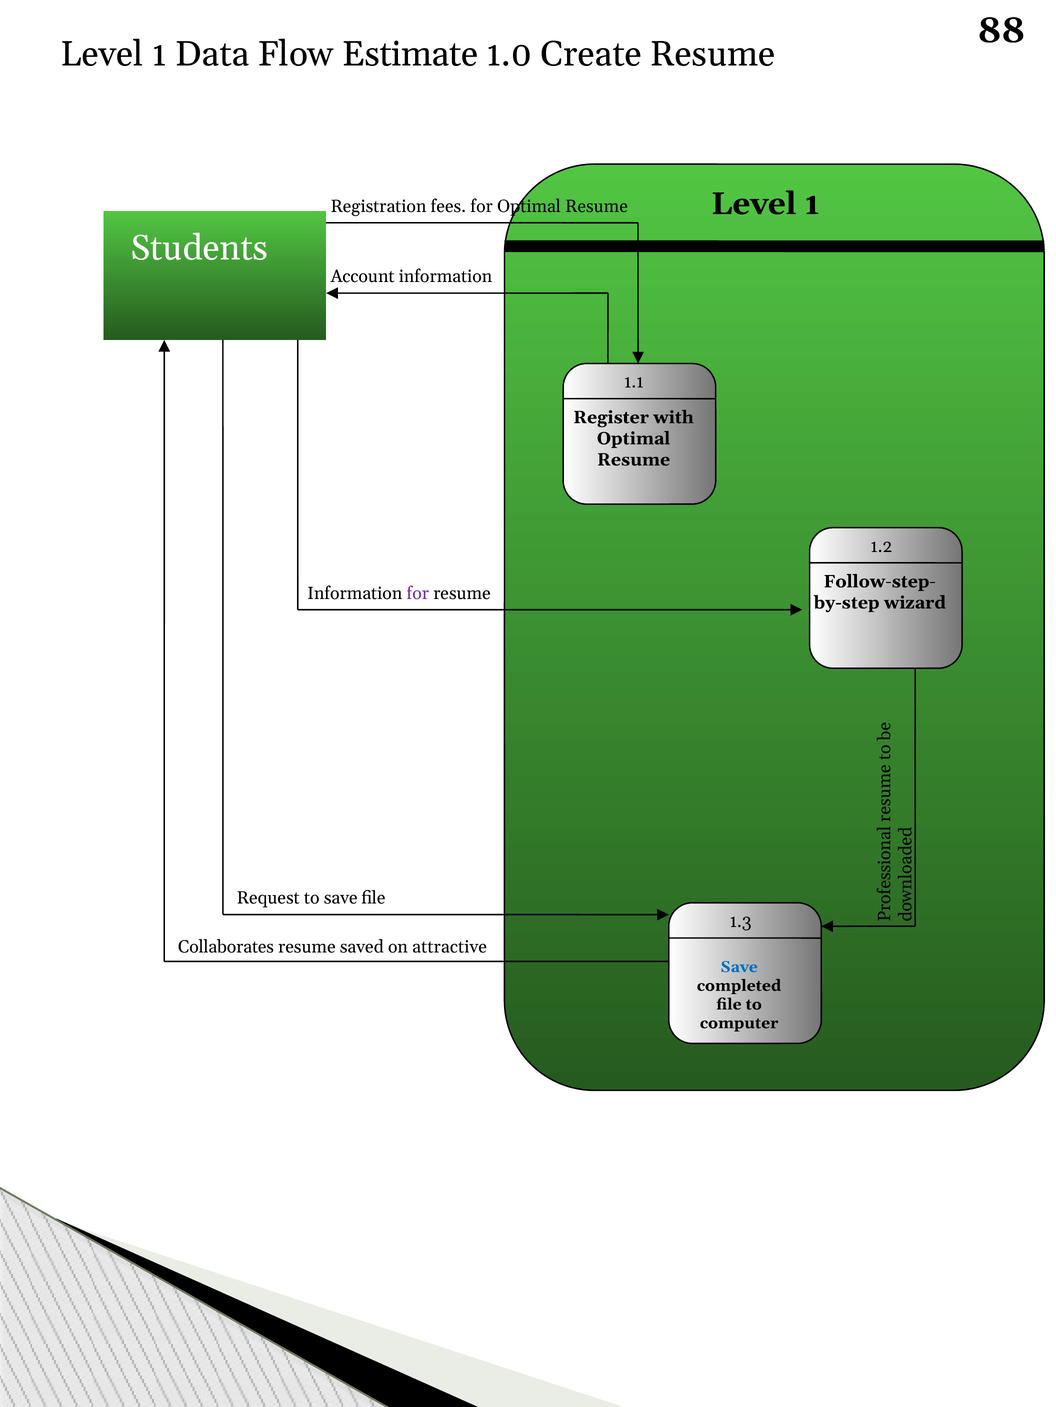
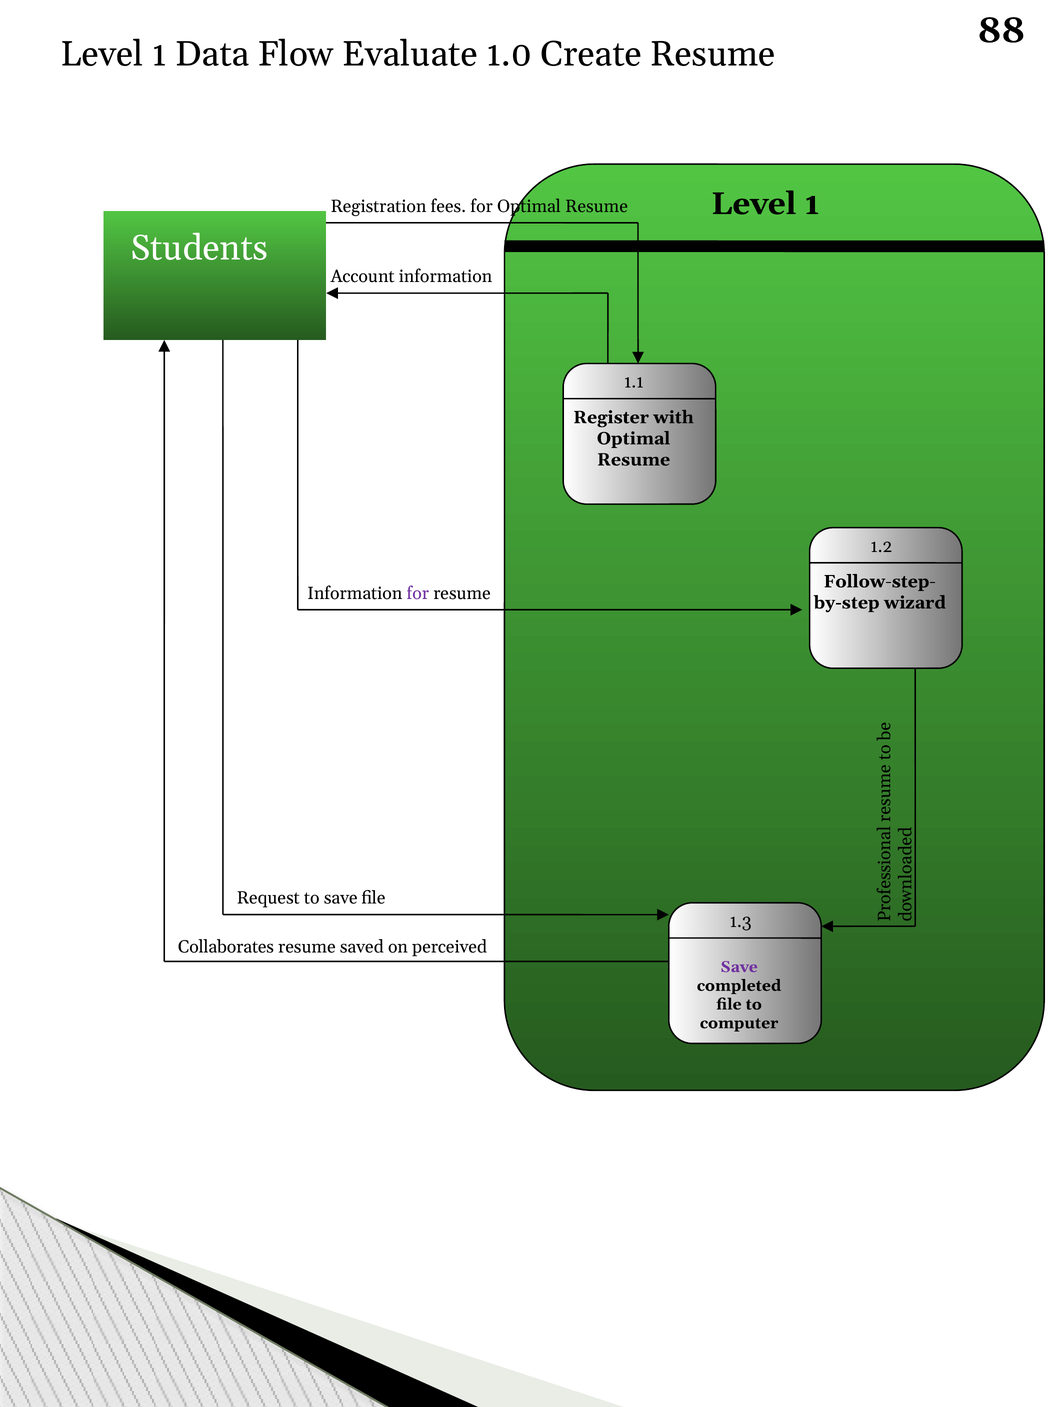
Estimate: Estimate -> Evaluate (410, 54)
attractive: attractive -> perceived (450, 947)
Save colour: blue -> purple (739, 968)
